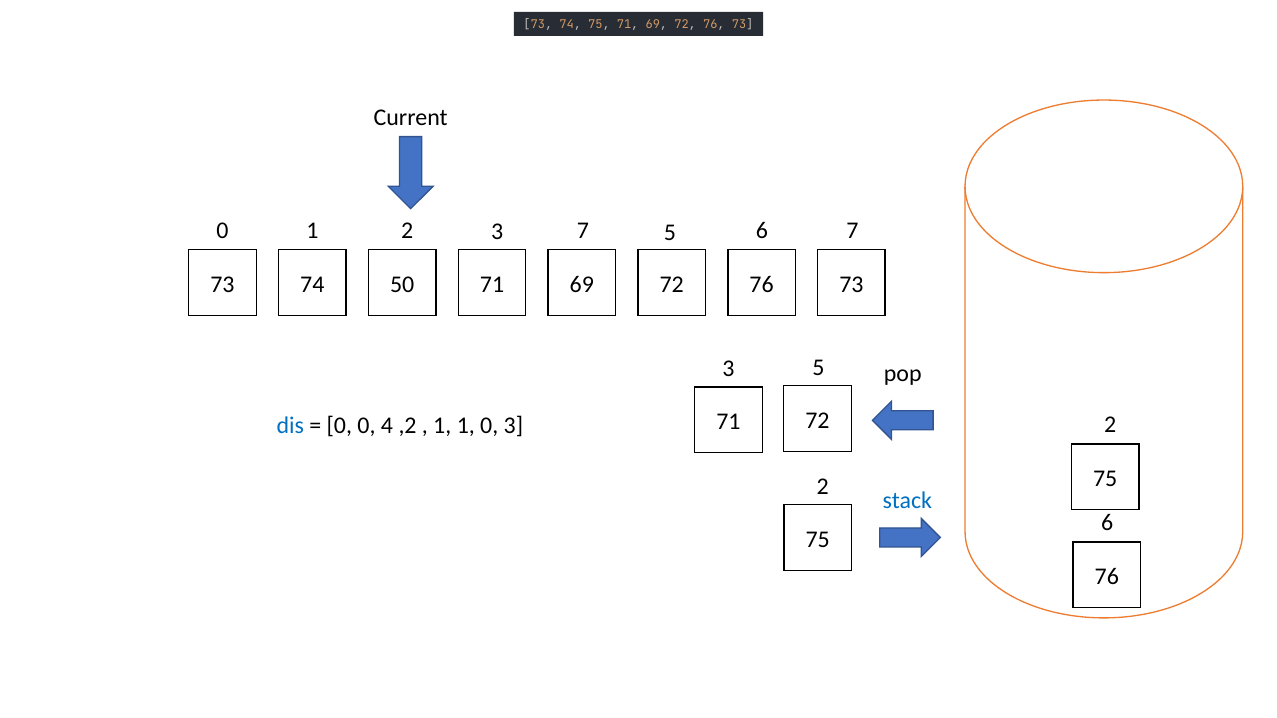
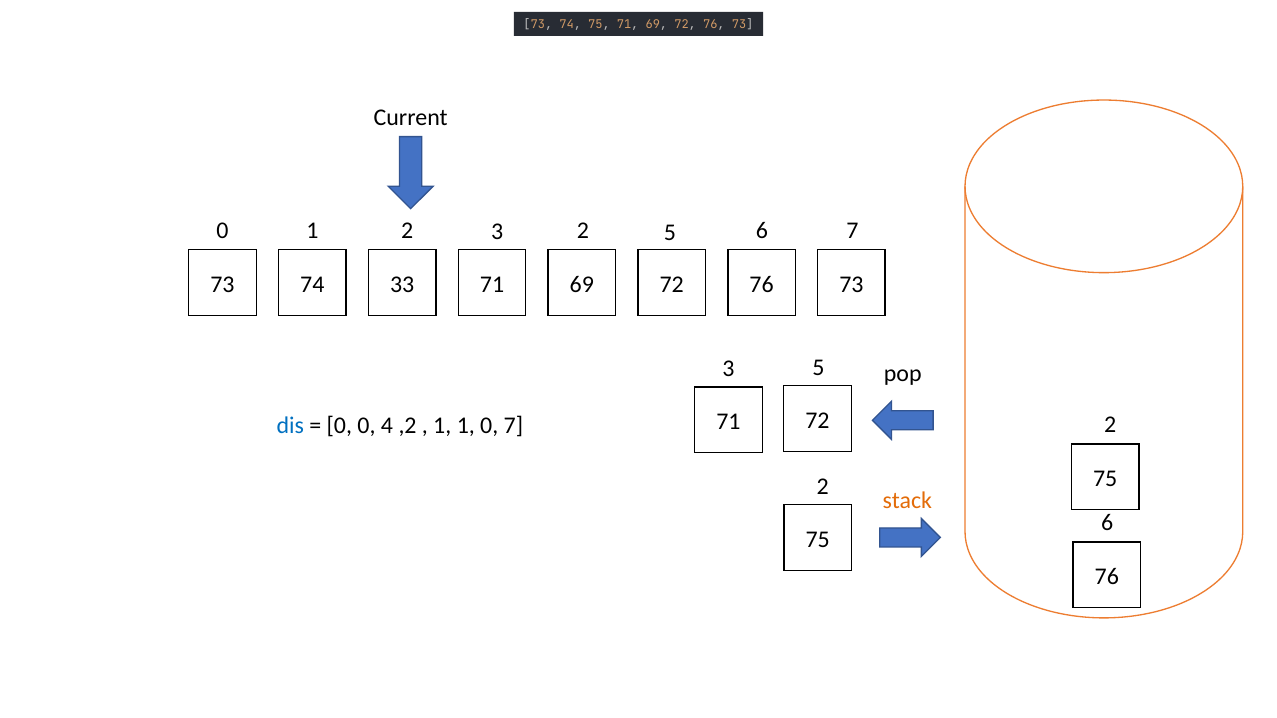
3 7: 7 -> 2 (583, 231)
50: 50 -> 33 (402, 284)
0 3: 3 -> 7 (513, 426)
stack colour: blue -> orange (907, 501)
